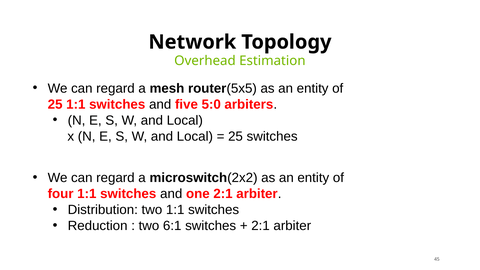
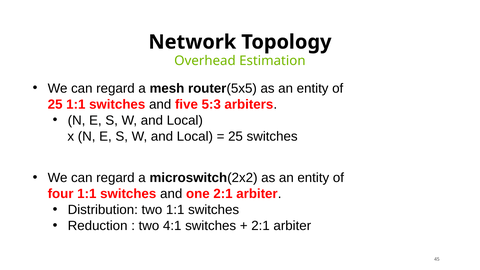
5:0: 5:0 -> 5:3 (211, 104)
6:1: 6:1 -> 4:1 (172, 226)
